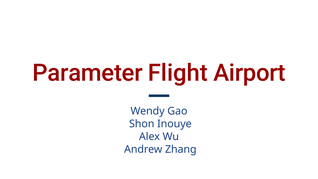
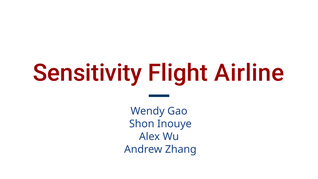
Parameter: Parameter -> Sensitivity (87, 73)
Airport: Airport -> Airline (249, 73)
